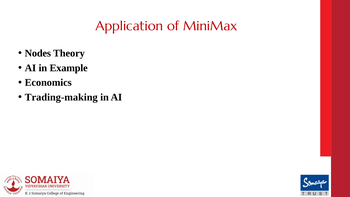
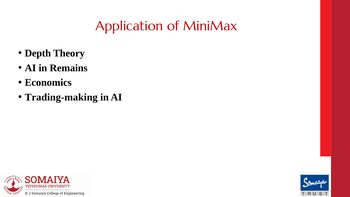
Nodes: Nodes -> Depth (38, 53)
Example: Example -> Remains (69, 68)
